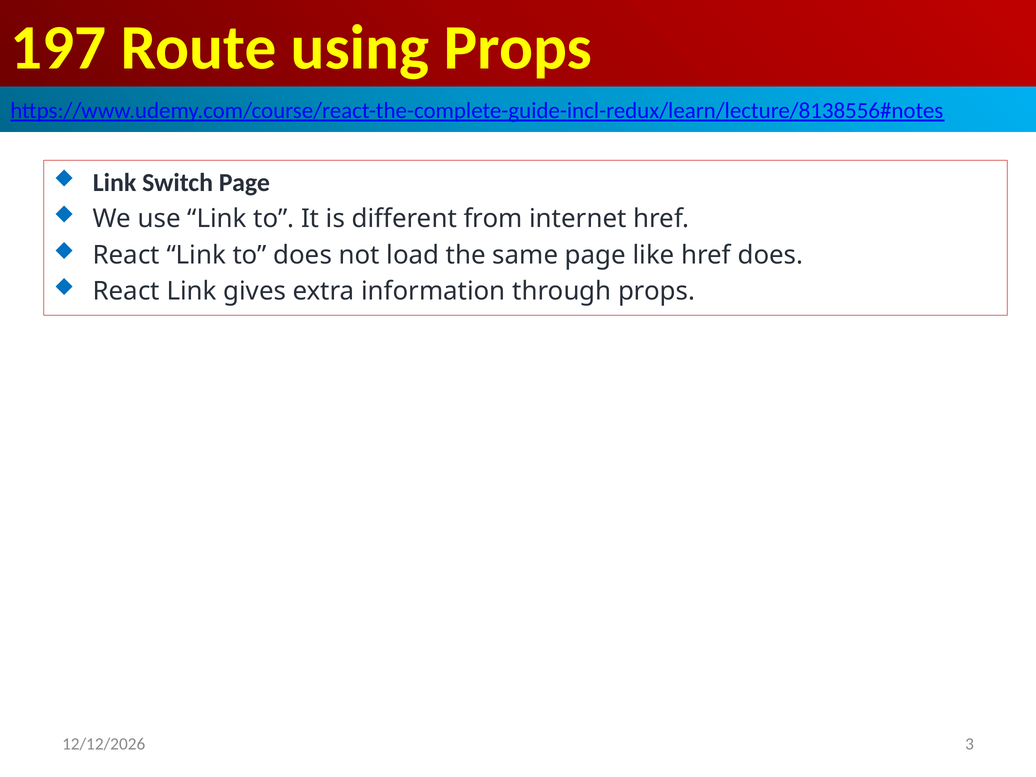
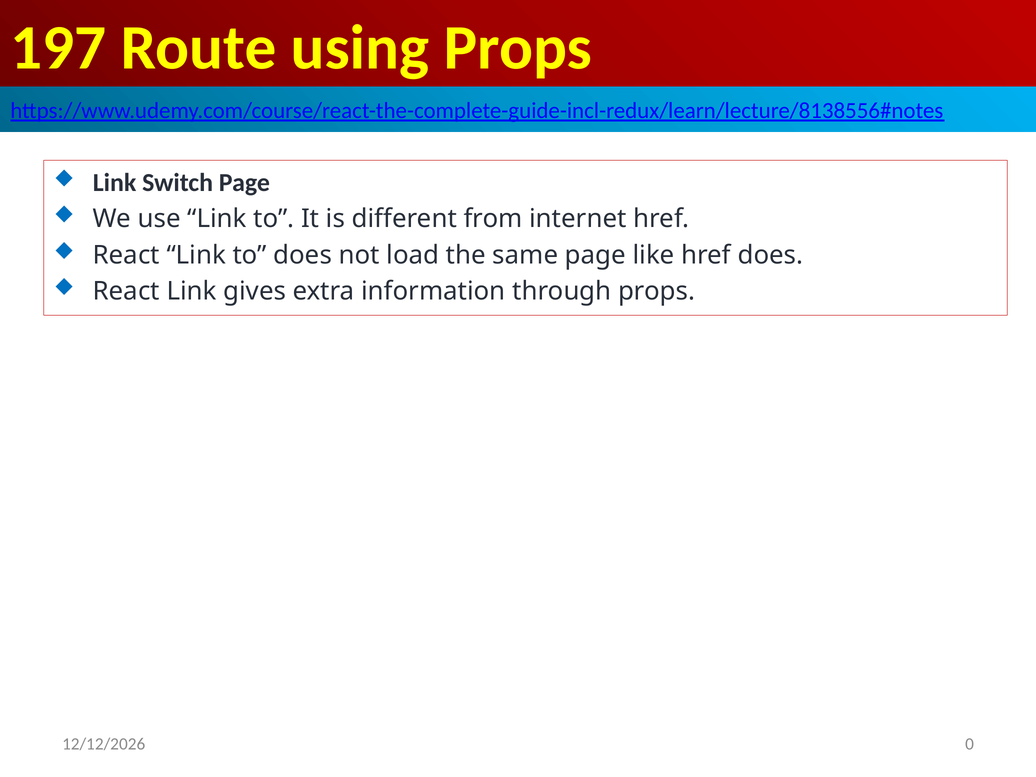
3: 3 -> 0 (970, 744)
